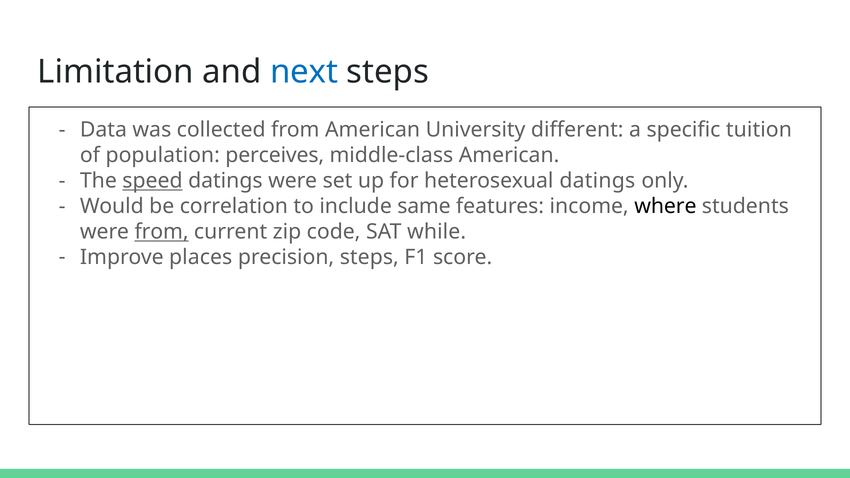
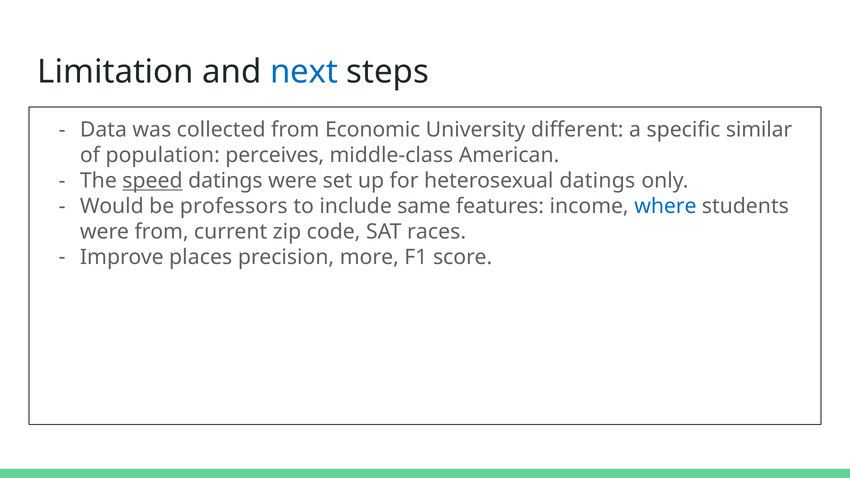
from American: American -> Economic (373, 130)
tuition: tuition -> similar (759, 130)
correlation: correlation -> professors (234, 206)
where colour: black -> blue (665, 206)
from underline: present -> none (162, 232)
while: while -> races (437, 232)
precision steps: steps -> more (369, 257)
